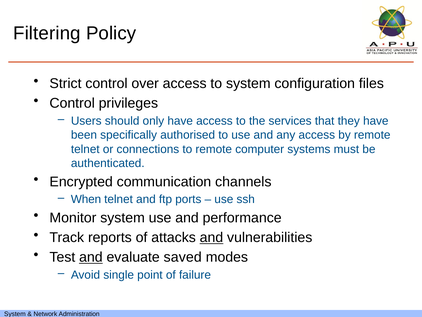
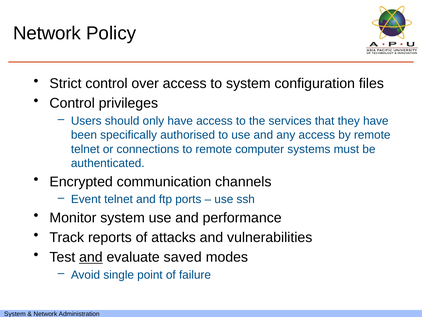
Filtering: Filtering -> Network (47, 33)
When: When -> Event (86, 199)
and underline: present -> none (211, 237)
